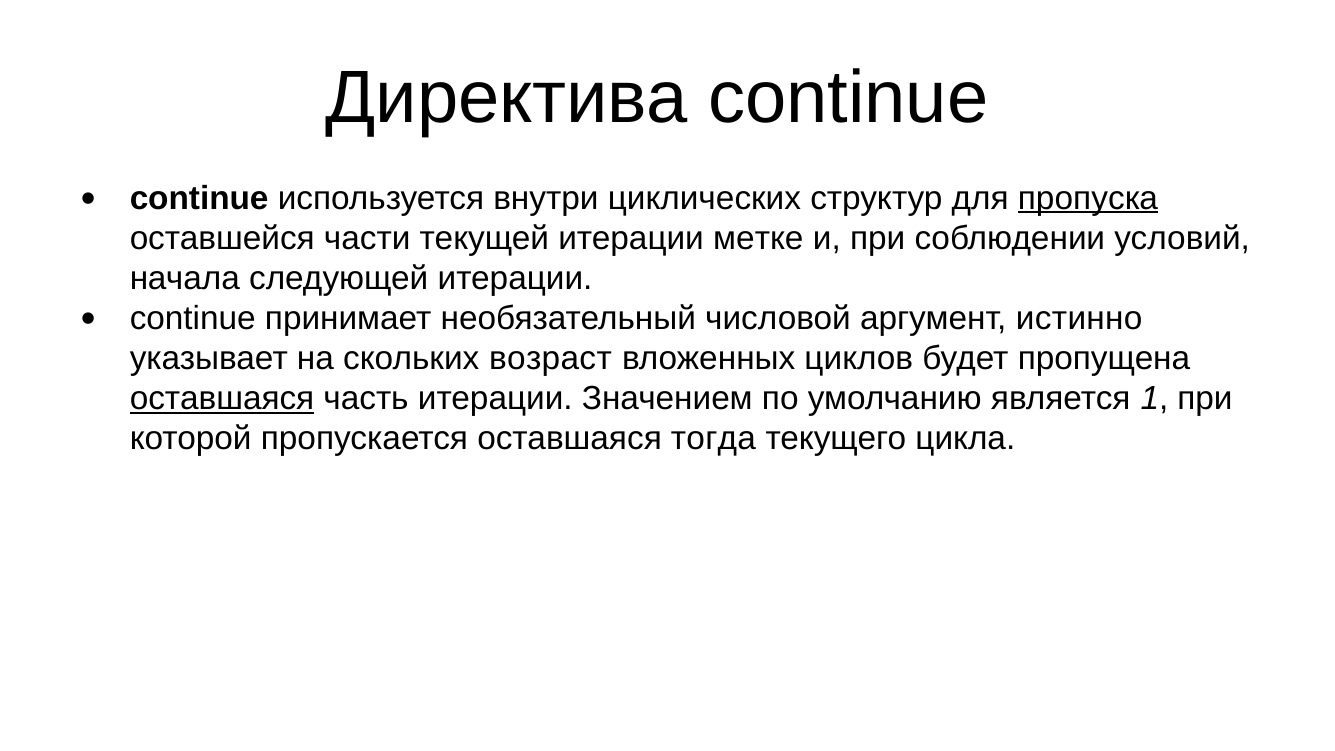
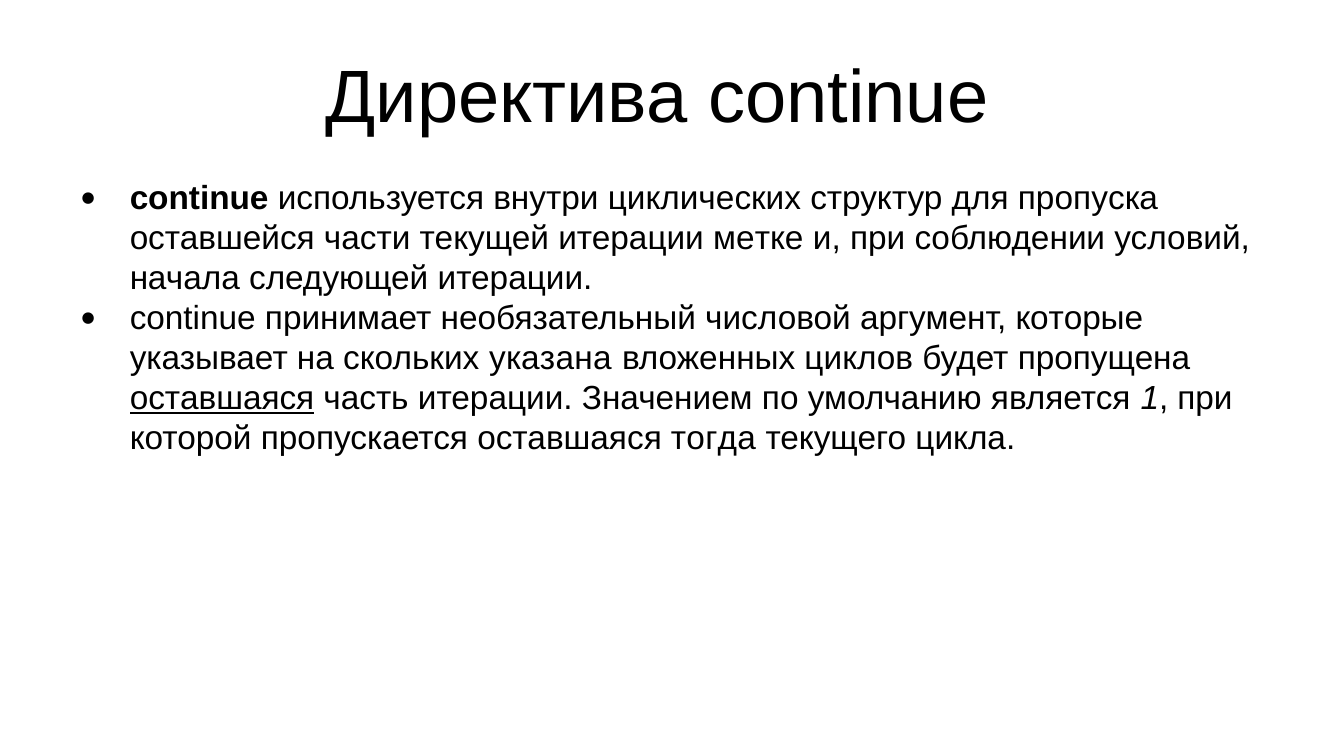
пропуска underline: present -> none (1088, 198)
истинно: истинно -> которые (1079, 318)
возраст: возраст -> указана (550, 358)
